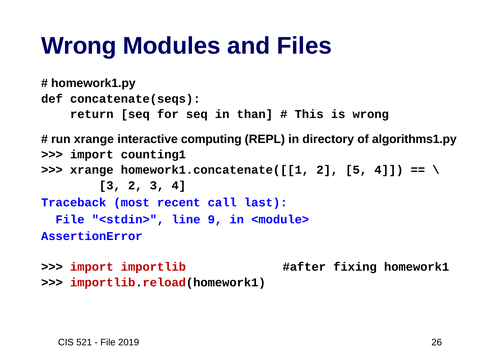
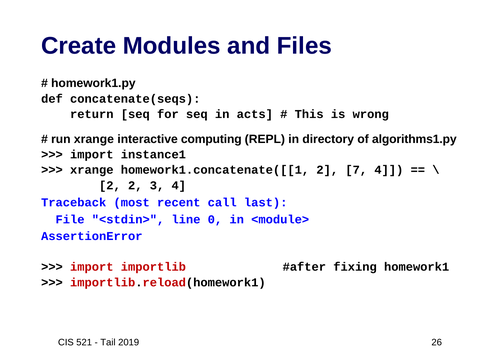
Wrong: Wrong -> Create (79, 46)
than: than -> acts (255, 114)
counting1: counting1 -> instance1 (153, 155)
5: 5 -> 7 (356, 170)
3: 3 -> 2 (110, 186)
9: 9 -> 0 (215, 220)
File: File -> Tail (108, 343)
